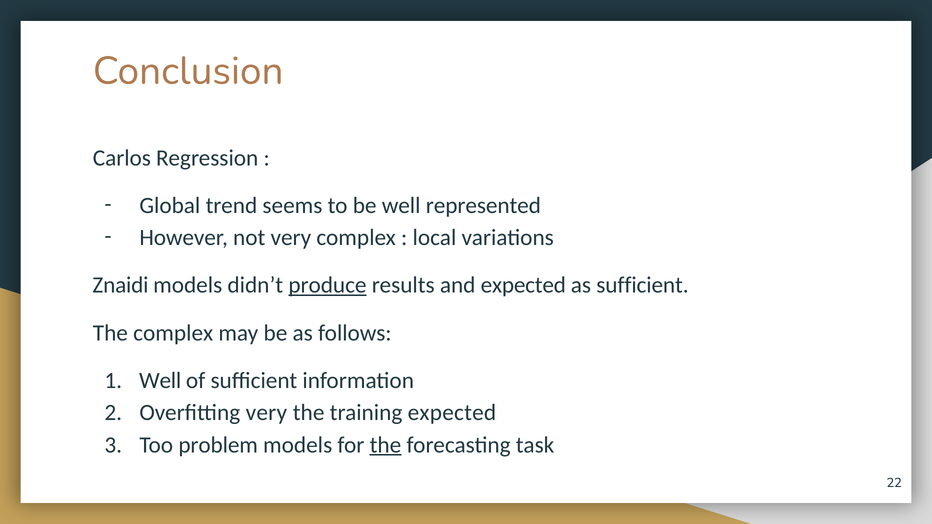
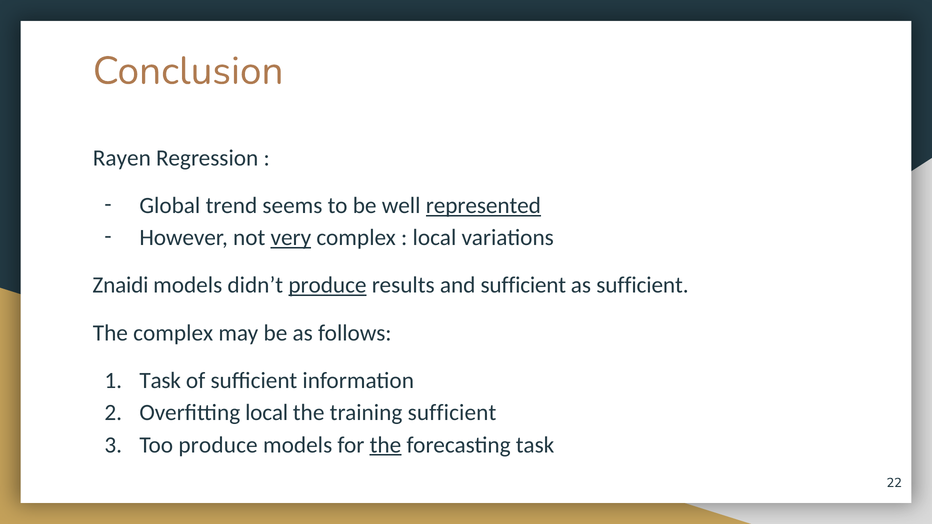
Carlos: Carlos -> Rayen (122, 158)
represented underline: none -> present (483, 206)
very underline: none -> present (291, 238)
and expected: expected -> sufficient (523, 285)
Well: Well -> Task (160, 381)
Overfitting very: very -> local (267, 413)
training expected: expected -> sufficient (452, 413)
Too problem: problem -> produce (218, 445)
